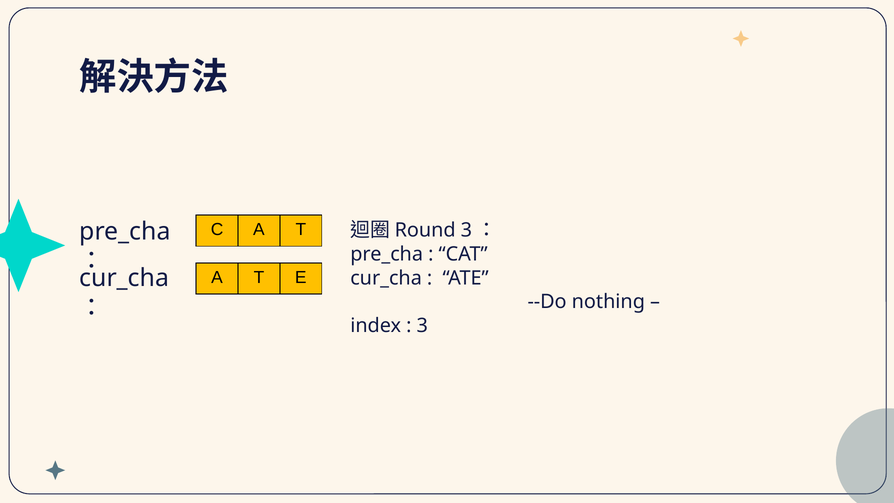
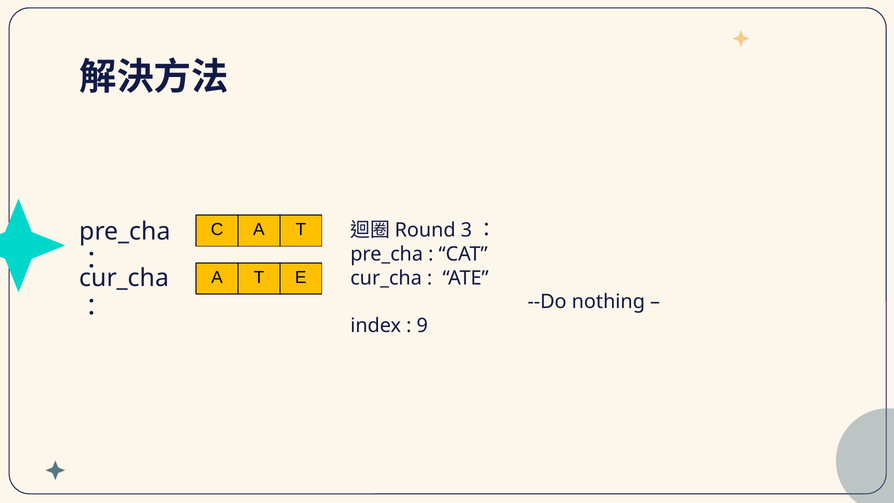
3: 3 -> 9 (422, 326)
